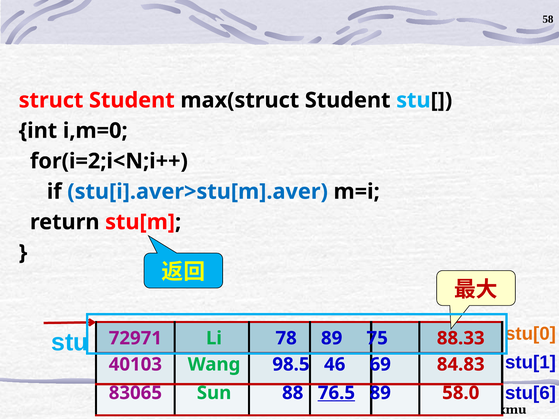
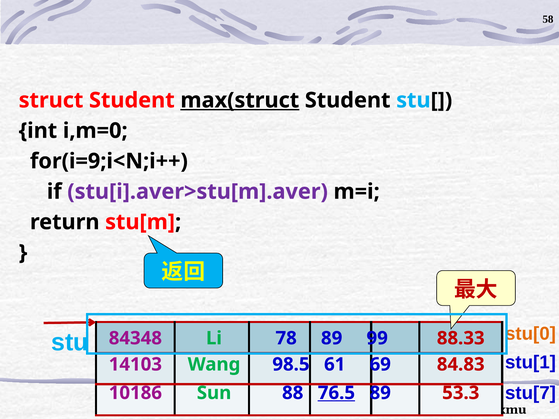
max(struct underline: none -> present (240, 100)
for(i=2;i<N;i++: for(i=2;i<N;i++ -> for(i=9;i<N;i++ (109, 161)
stu[i].aver>stu[m].aver colour: blue -> purple (198, 192)
72971: 72971 -> 84348 (135, 338)
75: 75 -> 99 (377, 338)
40103: 40103 -> 14103 (135, 365)
46: 46 -> 61 (335, 365)
stu[6: stu[6 -> stu[7 (531, 393)
83065: 83065 -> 10186 (135, 393)
58.0: 58.0 -> 53.3 (461, 393)
